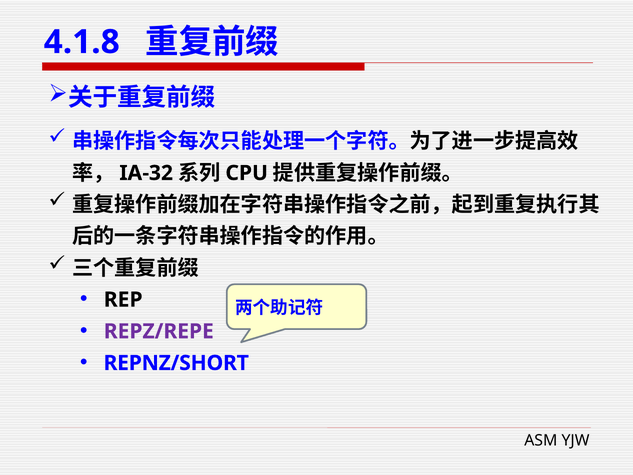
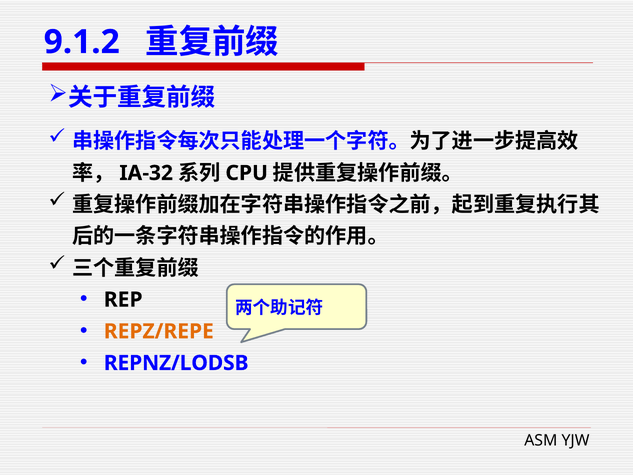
4.1.8: 4.1.8 -> 9.1.2 (82, 42)
REPZ/REPE colour: purple -> orange (159, 331)
REPNZ/SHORT: REPNZ/SHORT -> REPNZ/LODSB (176, 363)
